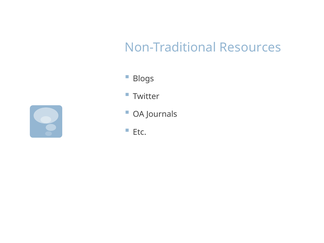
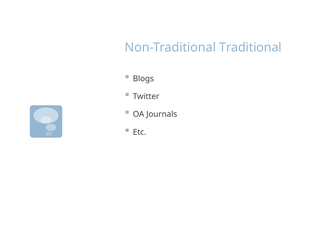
Resources: Resources -> Traditional (250, 47)
